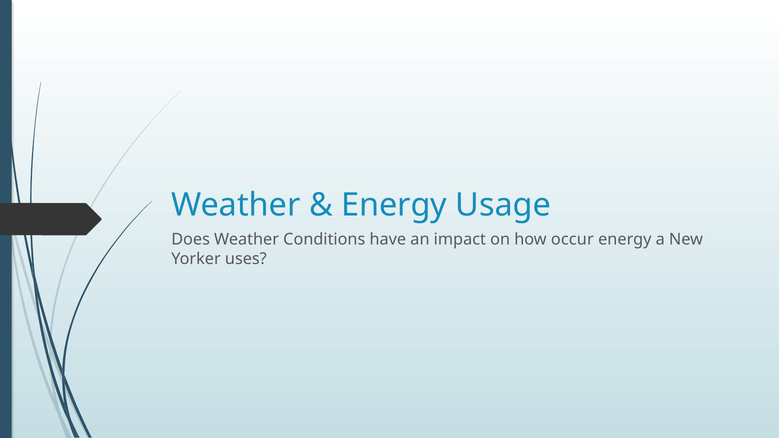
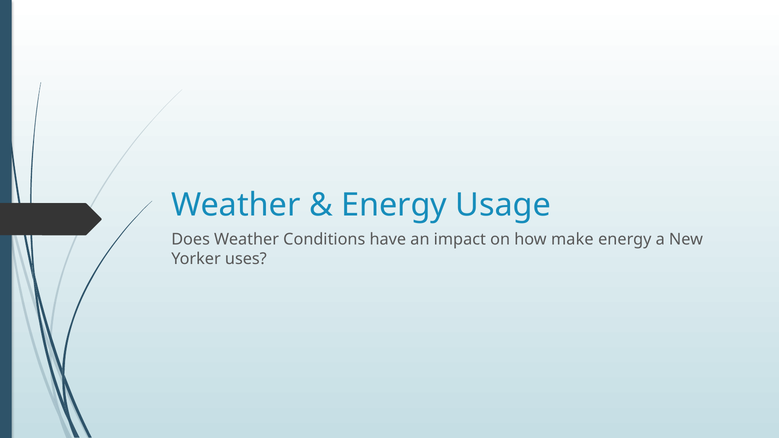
occur: occur -> make (572, 239)
